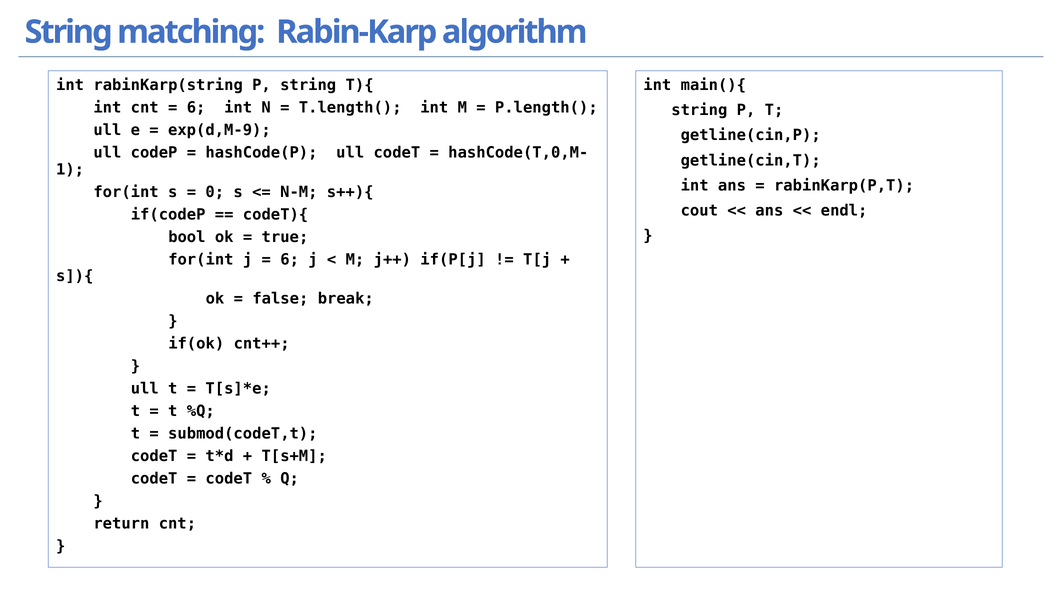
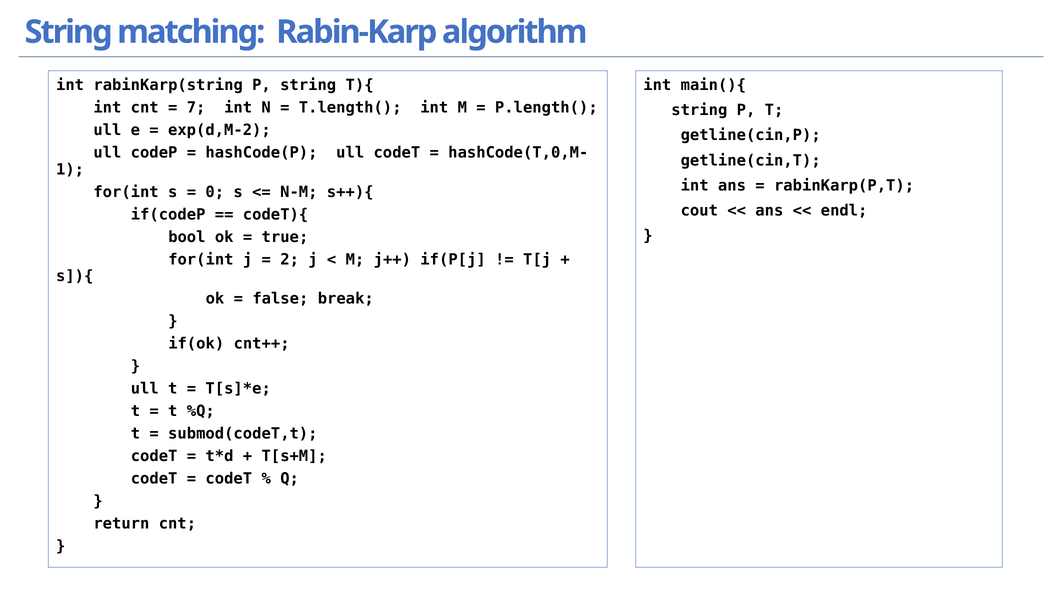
6: 6 -> 7 (196, 108)
exp(d,M-9: exp(d,M-9 -> exp(d,M-2 (219, 130)
6: 6 -> 2 (290, 260)
